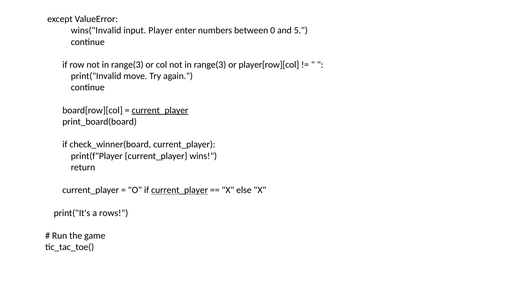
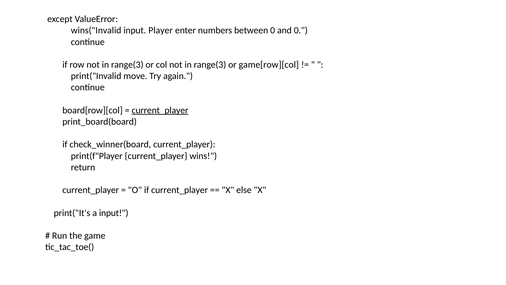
and 5: 5 -> 0 (301, 30)
player[row][col: player[row][col -> game[row][col (269, 65)
current_player underline: present -> none (180, 190)
a rows: rows -> input (114, 213)
